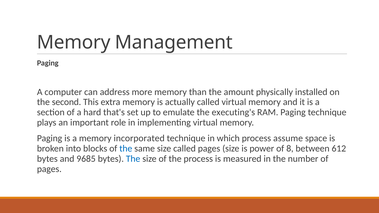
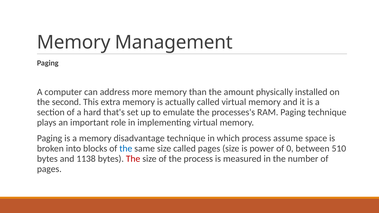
executing's: executing's -> processes's (233, 112)
incorporated: incorporated -> disadvantage (139, 138)
8: 8 -> 0 (290, 149)
612: 612 -> 510 (339, 149)
9685: 9685 -> 1138 (86, 159)
The colour: blue -> red (133, 159)
